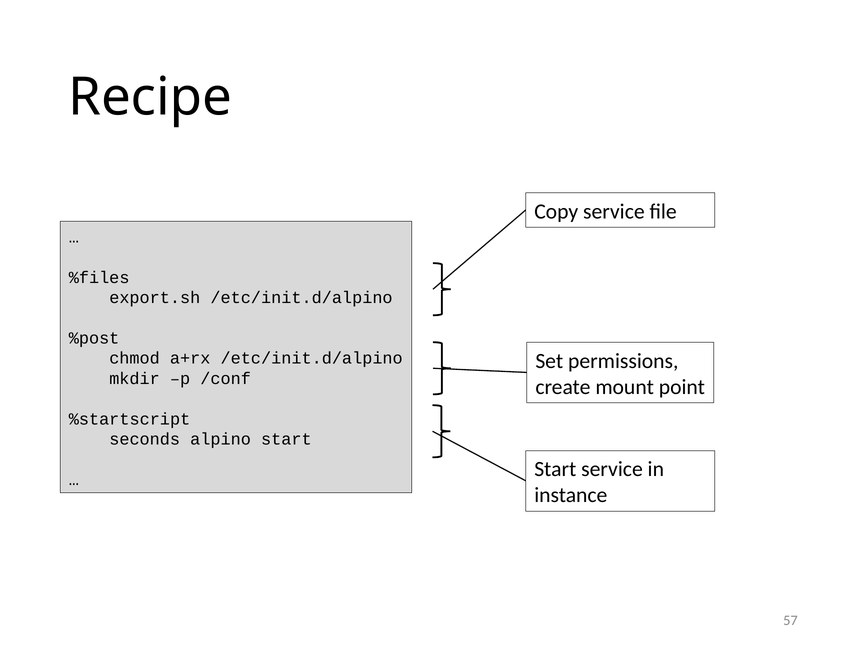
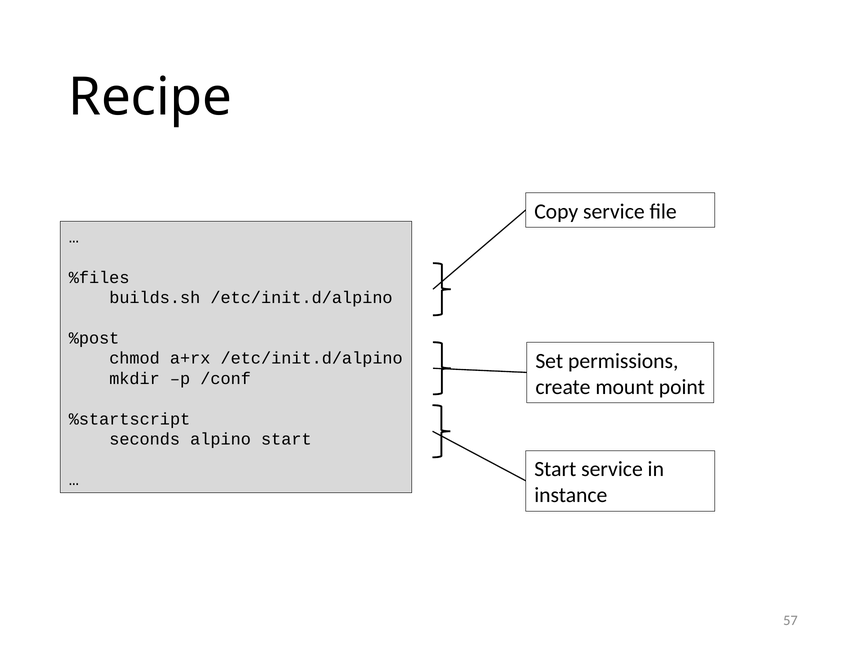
export.sh: export.sh -> builds.sh (155, 297)
